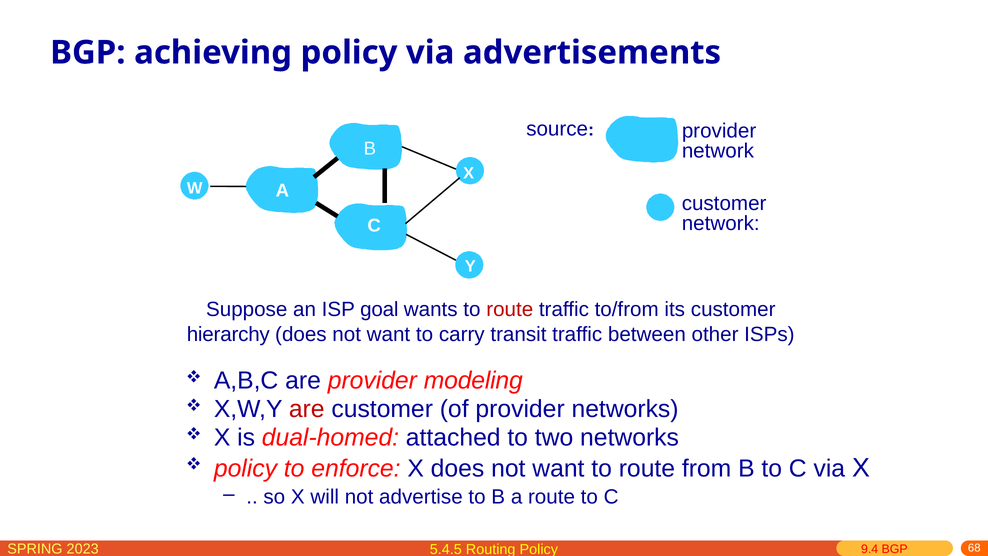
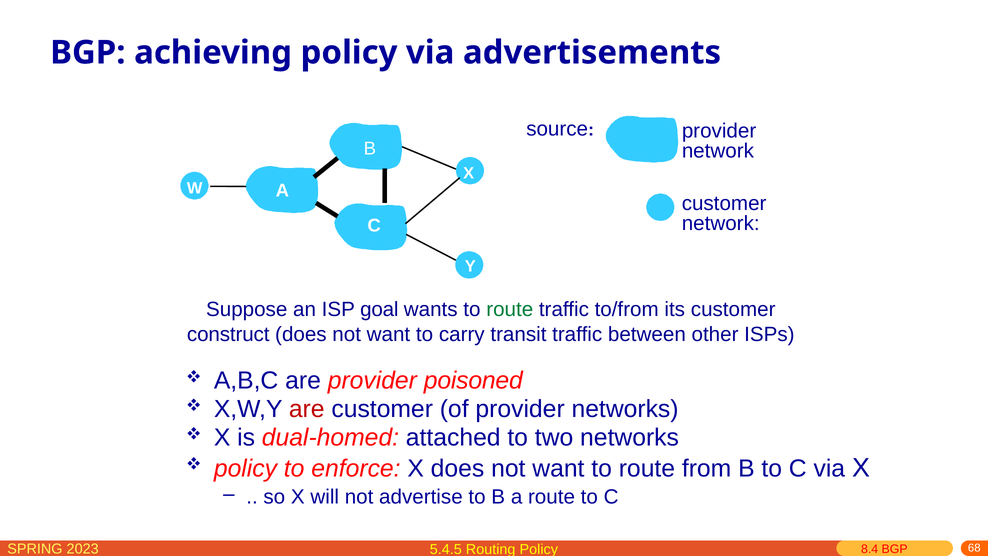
route colour: red -> green (510, 310)
hierarchy: hierarchy -> construct (228, 334)
modeling: modeling -> poisoned (473, 380)
9.4: 9.4 -> 8.4 (870, 549)
